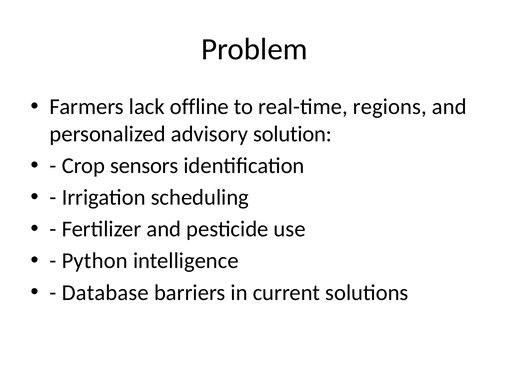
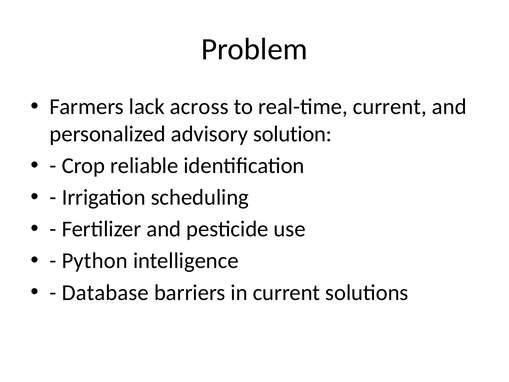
offline: offline -> across (199, 107)
real-time regions: regions -> current (390, 107)
sensors: sensors -> reliable (144, 166)
